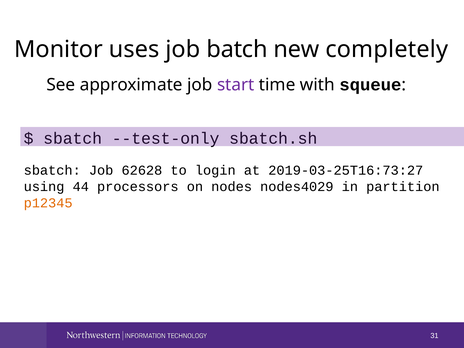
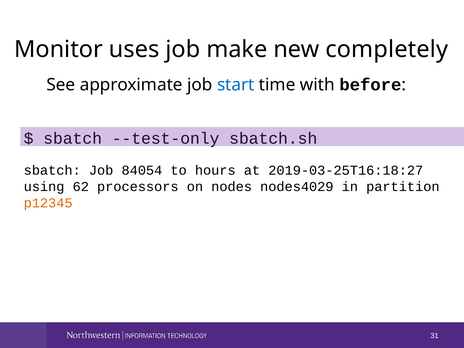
batch: batch -> make (237, 49)
start colour: purple -> blue (236, 85)
squeue: squeue -> before (371, 85)
62628: 62628 -> 84054 (142, 170)
login: login -> hours (215, 170)
2019-03-25T16:73:27: 2019-03-25T16:73:27 -> 2019-03-25T16:18:27 (346, 170)
44: 44 -> 62 (81, 187)
